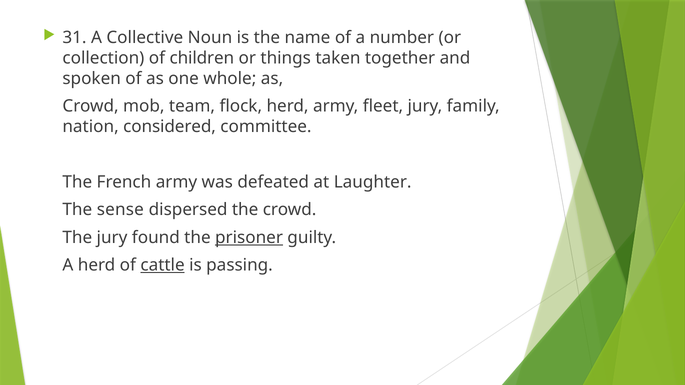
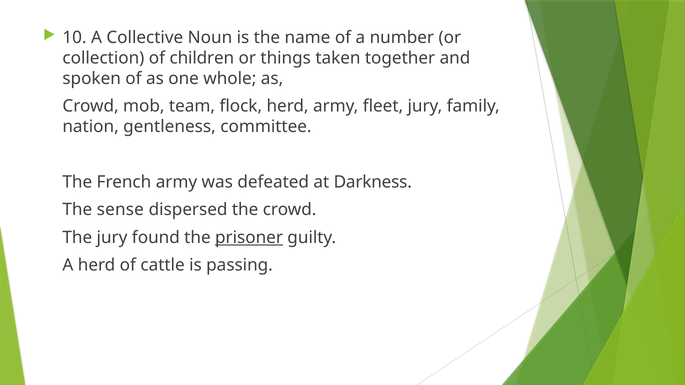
31: 31 -> 10 (75, 38)
considered: considered -> gentleness (169, 127)
Laughter: Laughter -> Darkness (373, 182)
cattle underline: present -> none (163, 265)
